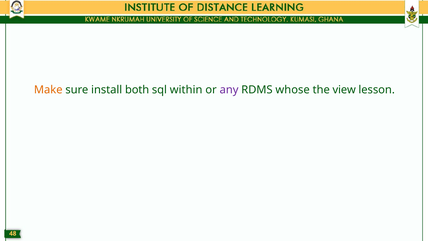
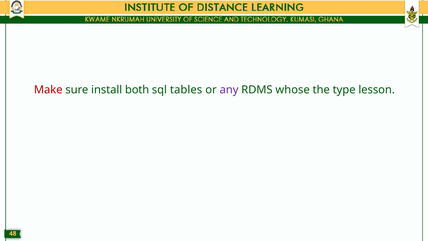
Make colour: orange -> red (48, 90)
within: within -> tables (186, 90)
view: view -> type (344, 90)
